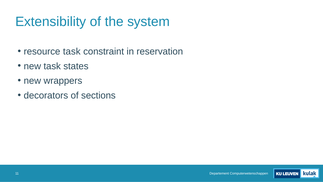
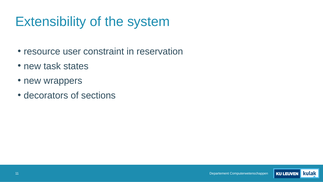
resource task: task -> user (72, 51)
